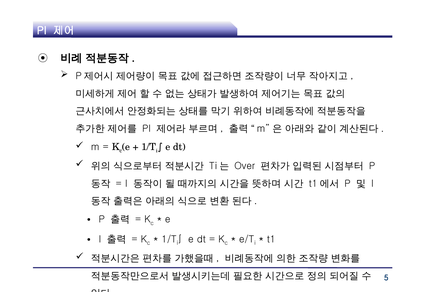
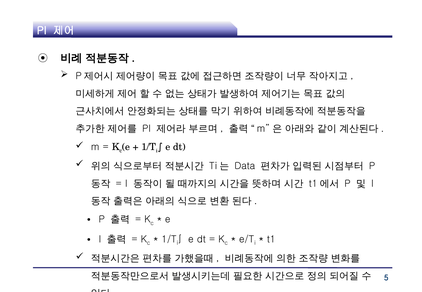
Over: Over -> Data (245, 166)
